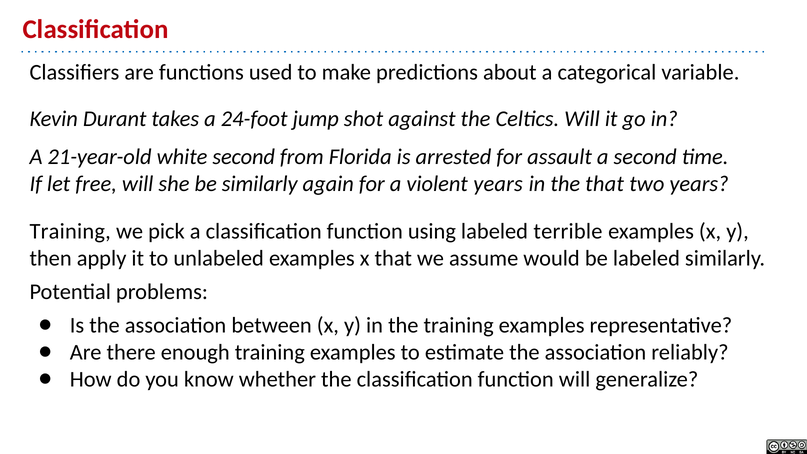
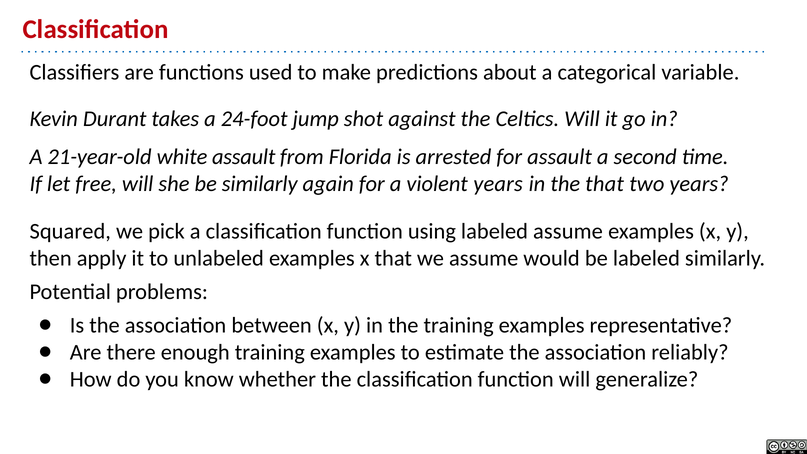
white second: second -> assault (244, 157)
Training: Training -> Squared (70, 231)
labeled terrible: terrible -> assume (568, 231)
